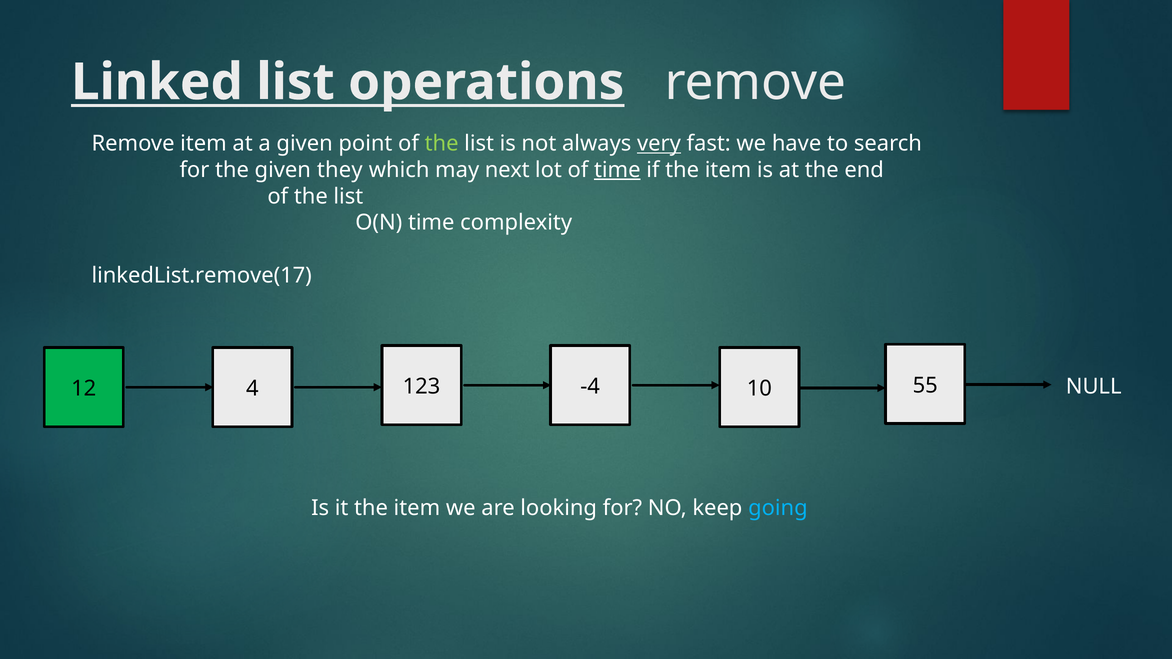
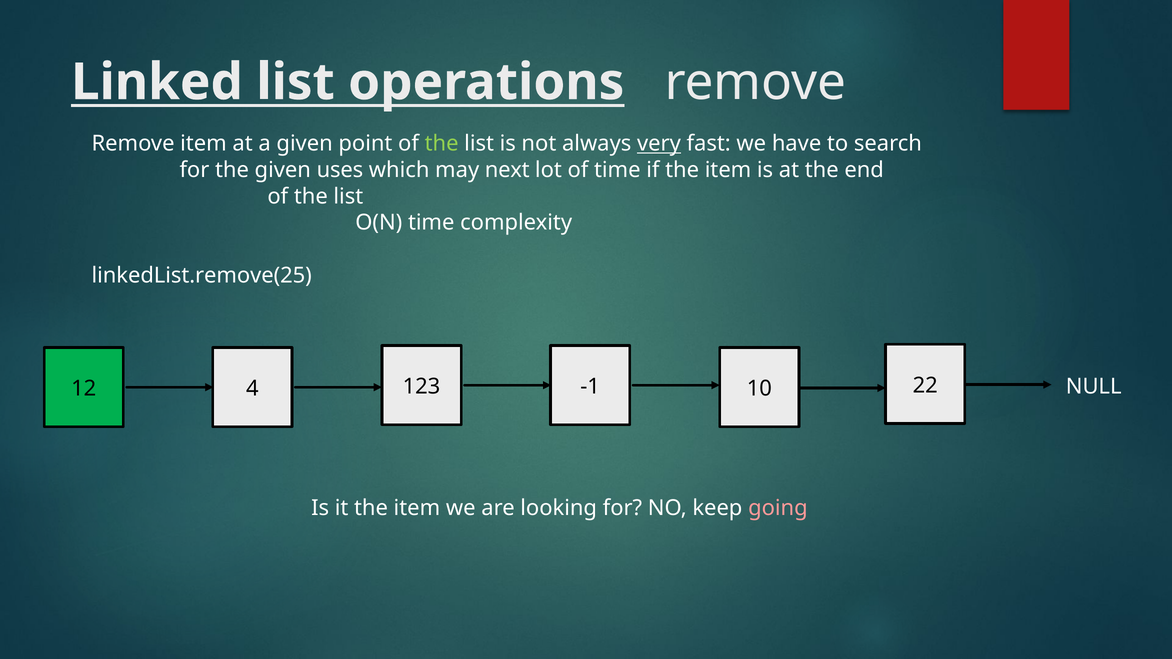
they: they -> uses (340, 170)
time underline: present -> none (617, 170)
linkedList.remove(17: linkedList.remove(17 -> linkedList.remove(25 (202, 275)
-4: -4 -> -1 (590, 387)
55: 55 -> 22 (925, 385)
going colour: light blue -> pink (778, 508)
